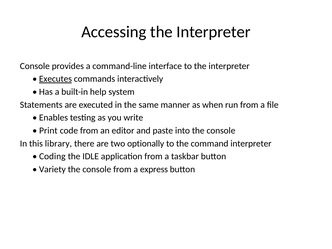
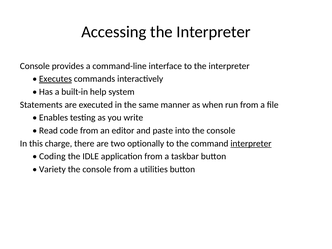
Print: Print -> Read (48, 131)
library: library -> charge (59, 144)
interpreter underline: none -> present (251, 144)
express: express -> utilities (154, 169)
